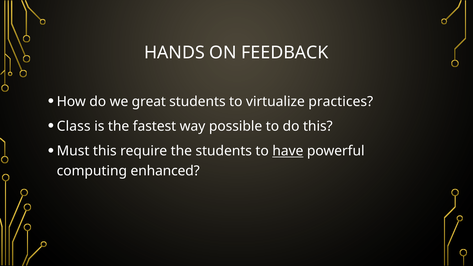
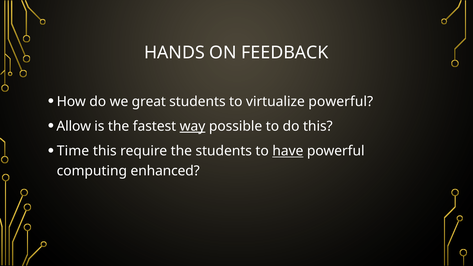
virtualize practices: practices -> powerful (341, 102)
Class: Class -> Allow (74, 126)
way underline: none -> present (193, 126)
Must: Must -> Time (73, 151)
